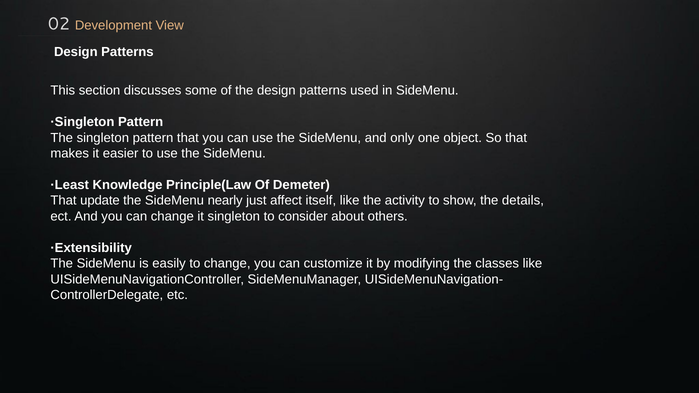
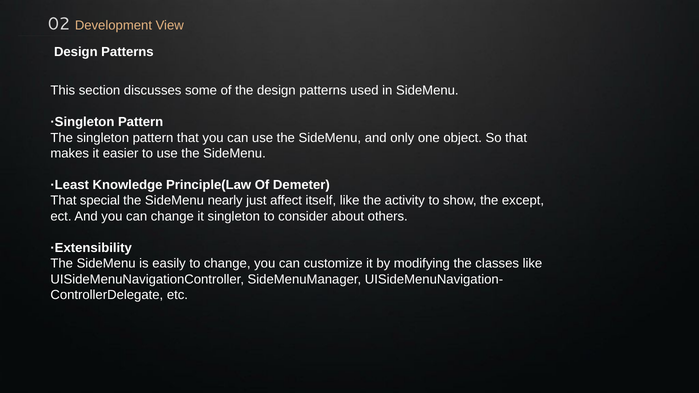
update: update -> special (100, 201)
details: details -> except (523, 201)
